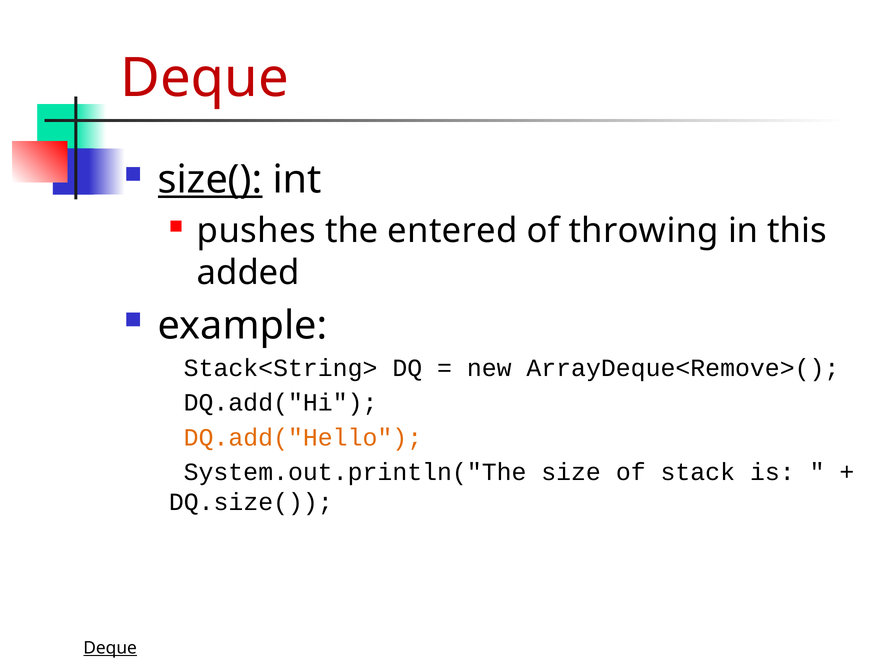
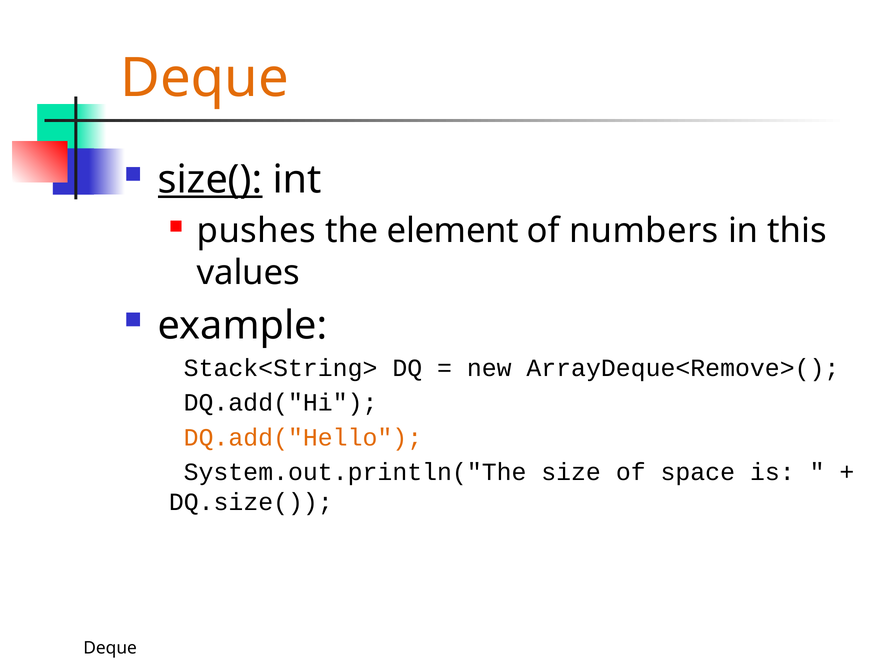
Deque colour: red -> orange (205, 78)
entered: entered -> element (453, 231)
throwing: throwing -> numbers (644, 231)
added: added -> values (248, 273)
stack: stack -> space (698, 472)
Deque underline: present -> none (110, 648)
